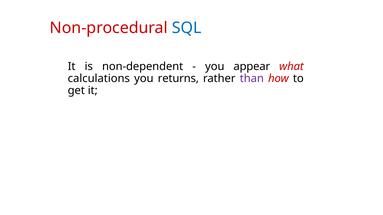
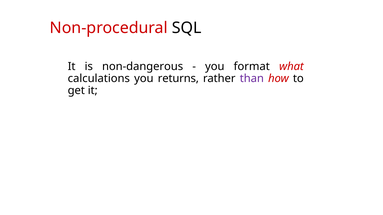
SQL colour: blue -> black (187, 28)
non-dependent: non-dependent -> non-dangerous (143, 67)
appear: appear -> format (252, 67)
